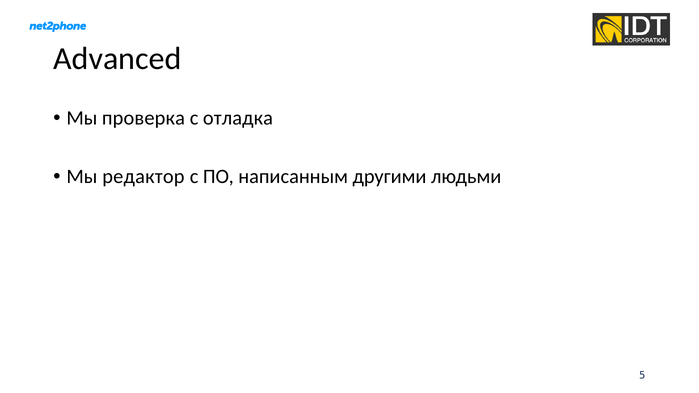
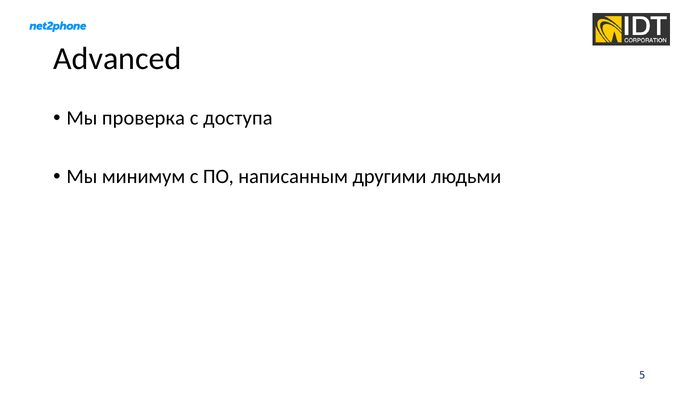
отладка: отладка -> доступа (238, 118)
редактор: редактор -> минимум (144, 177)
